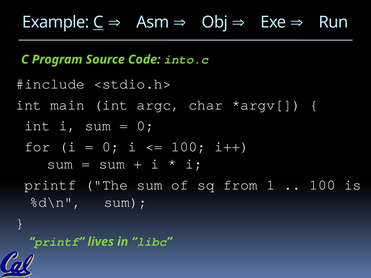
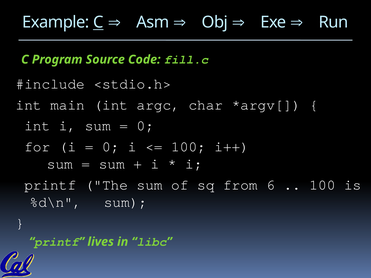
into.c: into.c -> fill.c (186, 60)
1: 1 -> 6 (271, 185)
